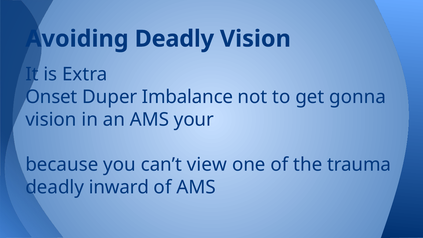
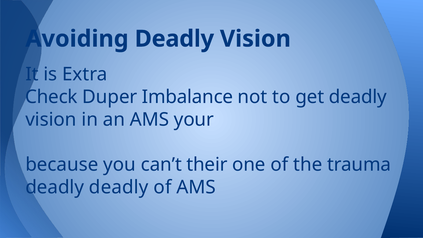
Onset: Onset -> Check (51, 97)
get gonna: gonna -> deadly (358, 97)
view: view -> their (207, 165)
deadly inward: inward -> deadly (119, 187)
